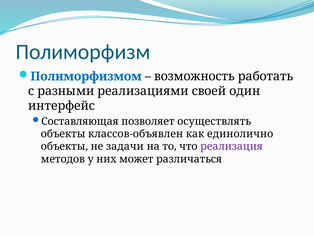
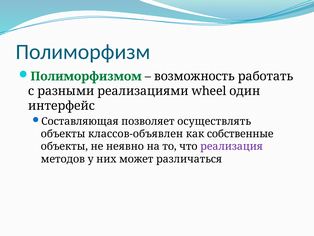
Полиморфизмом colour: blue -> green (86, 76)
своей: своей -> wheel (209, 91)
единолично: единолично -> собственные (240, 134)
задачи: задачи -> неявно (125, 146)
